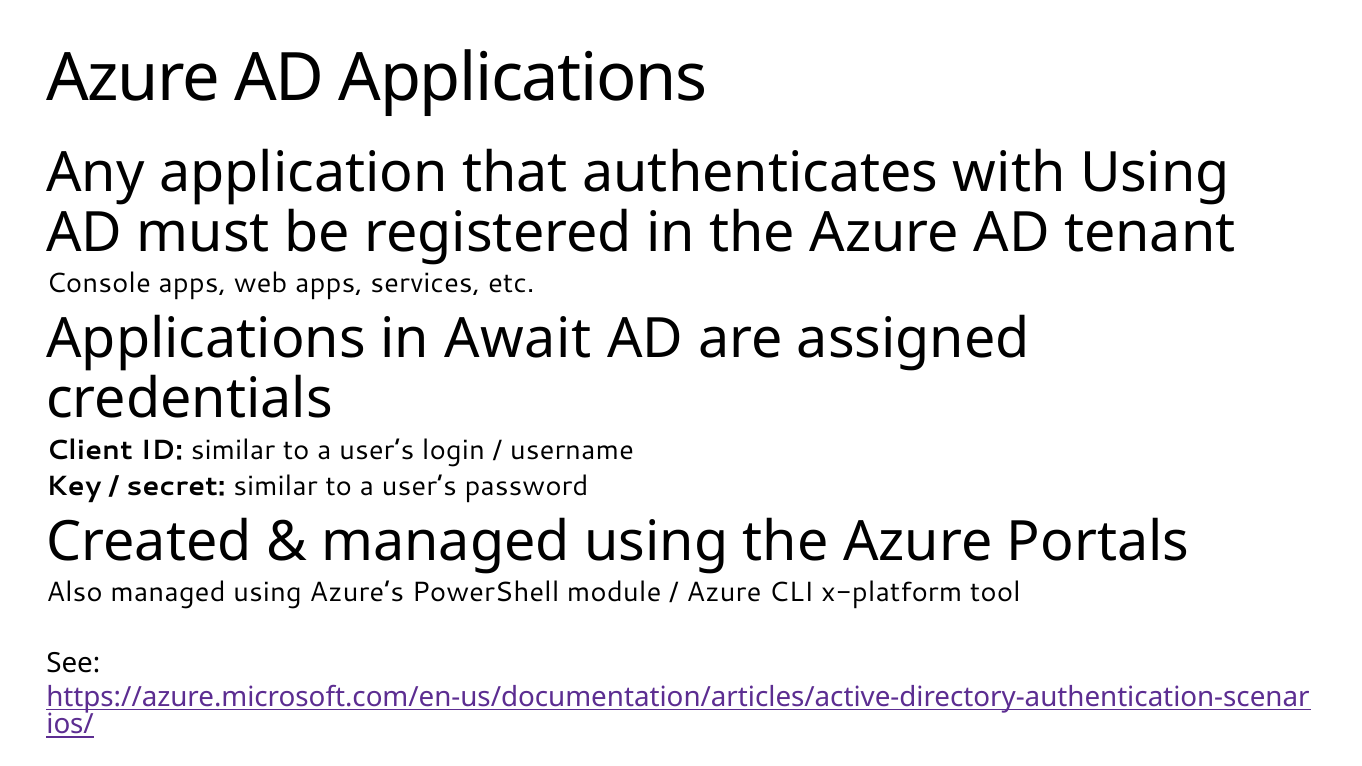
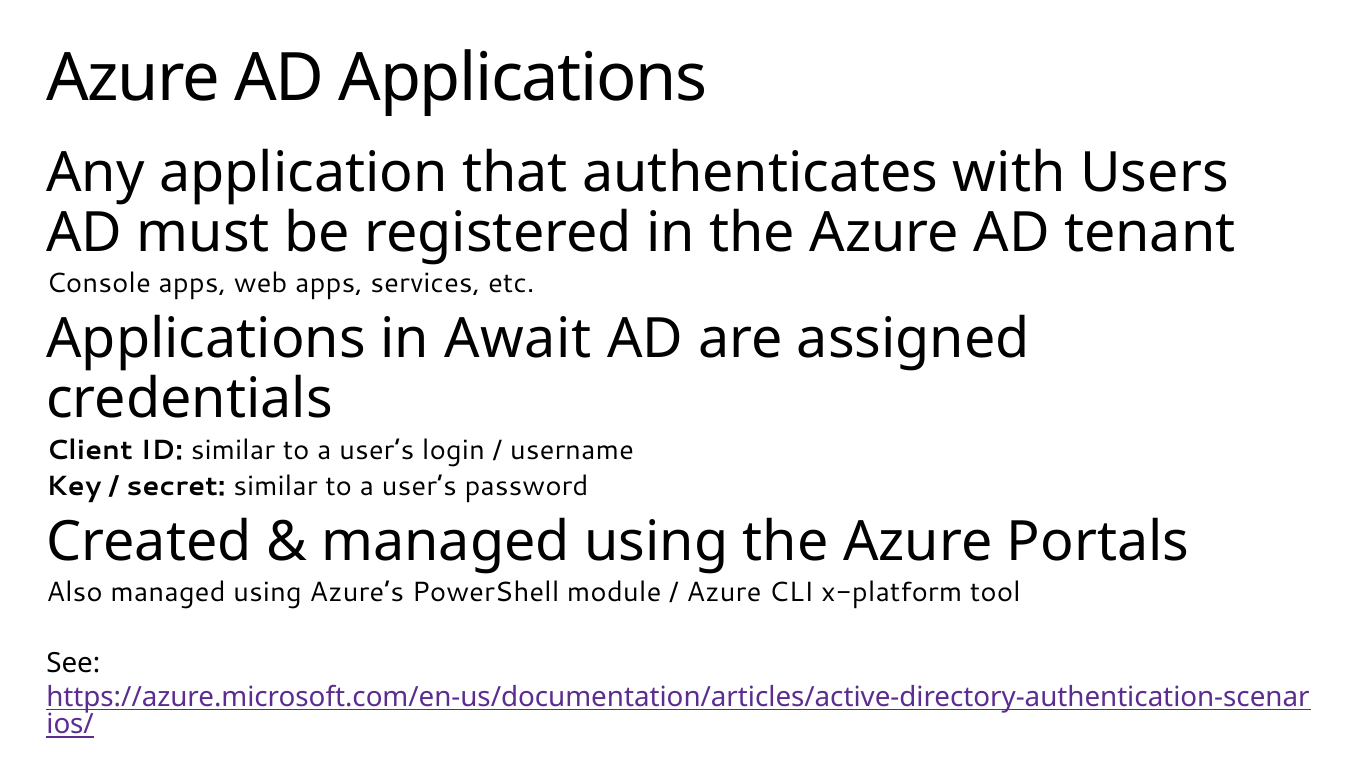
with Using: Using -> Users (1155, 173)
